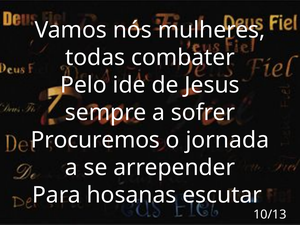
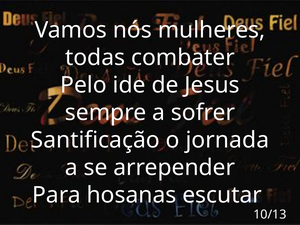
Procuremos: Procuremos -> Santificação (95, 140)
